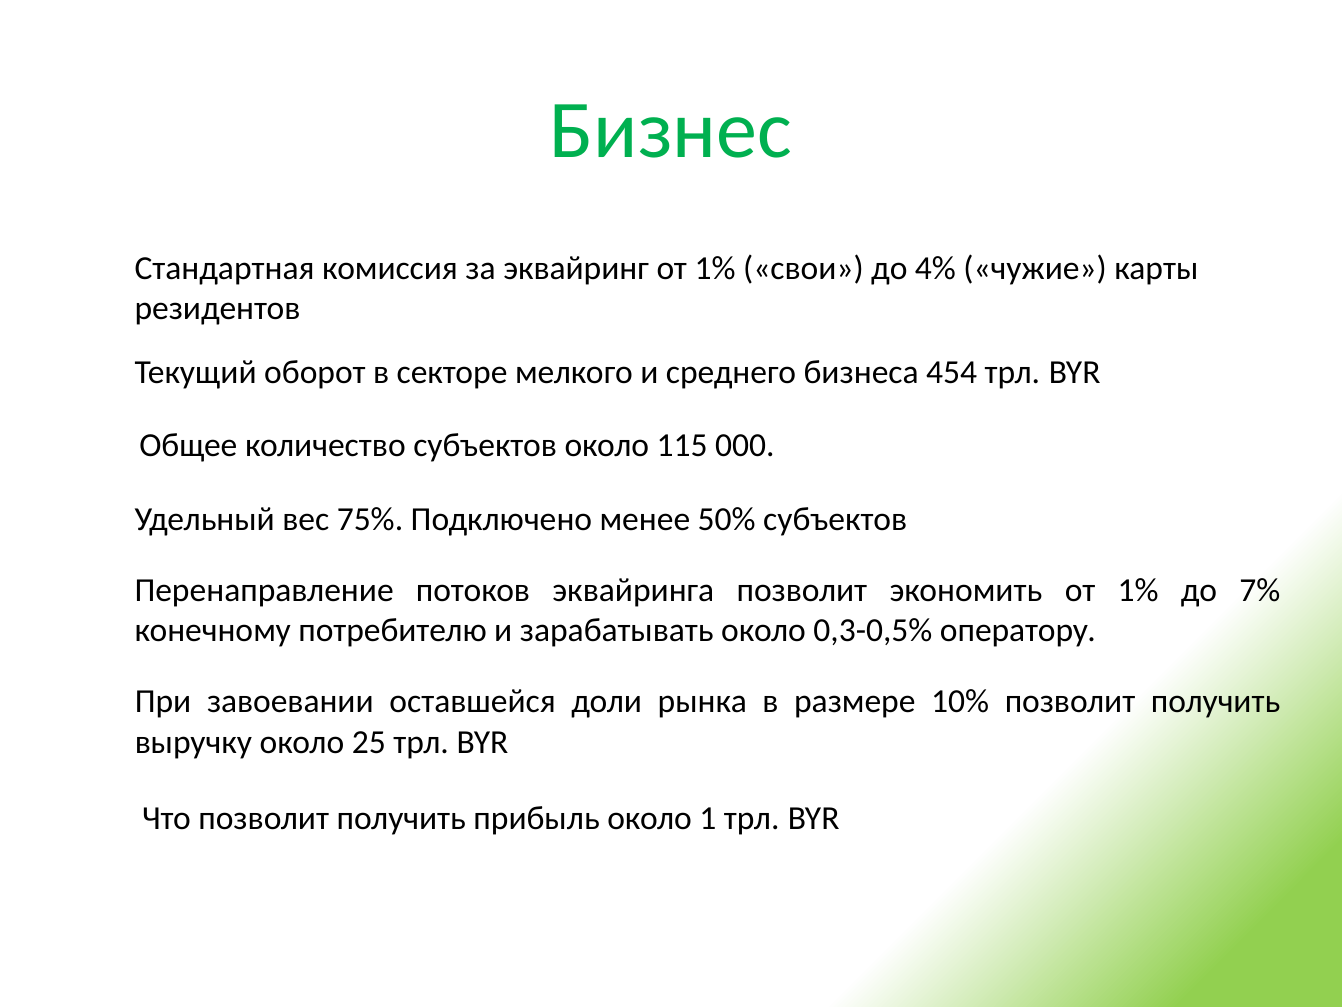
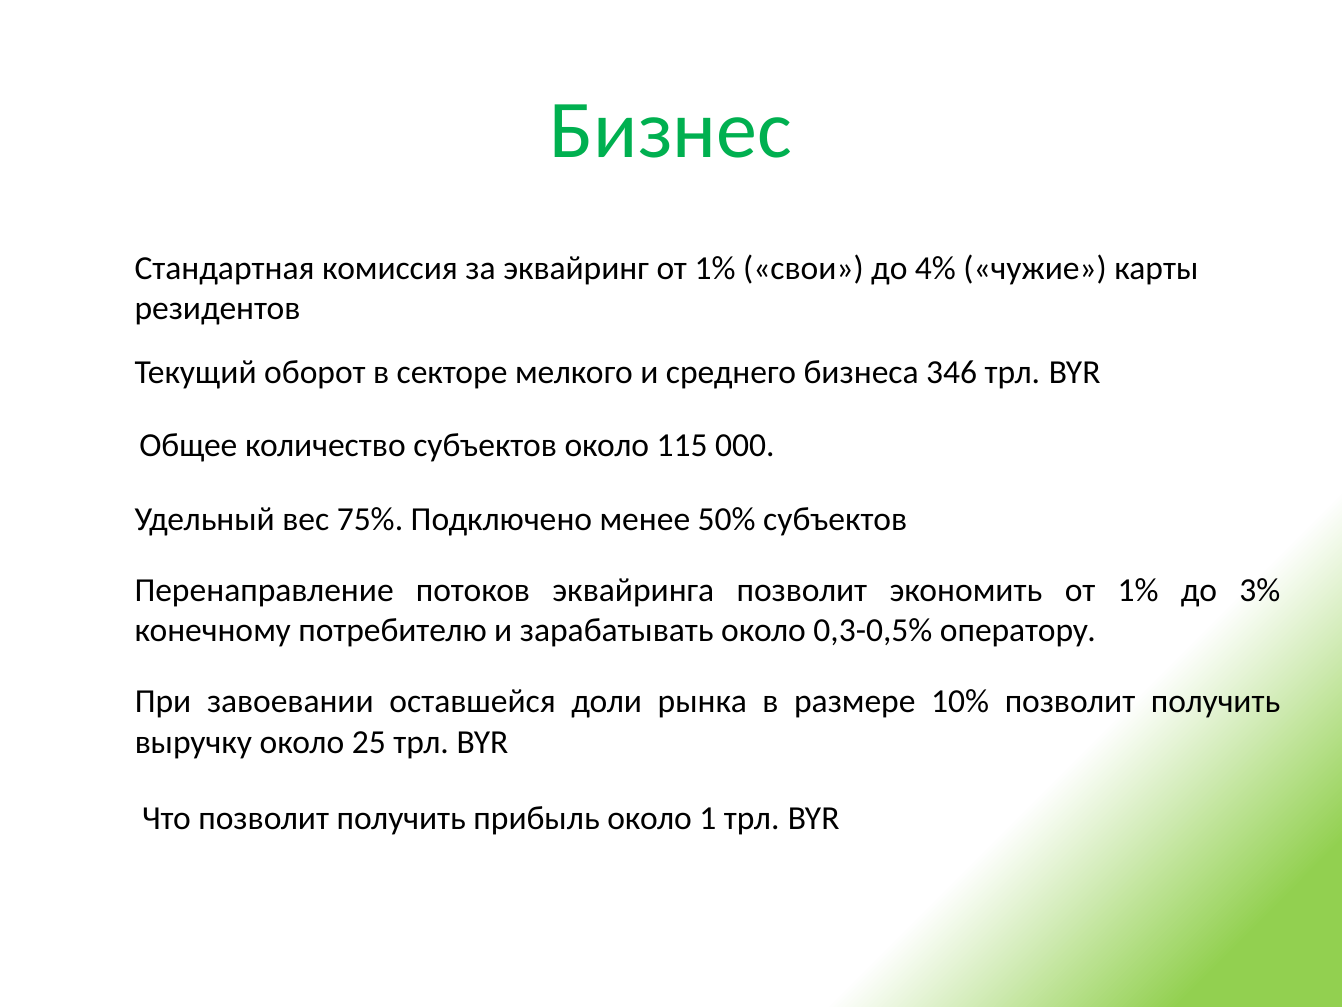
454: 454 -> 346 (952, 372)
7%: 7% -> 3% (1260, 590)
